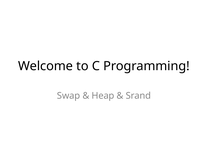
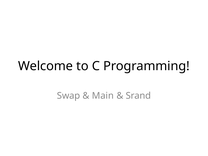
Heap: Heap -> Main (103, 96)
